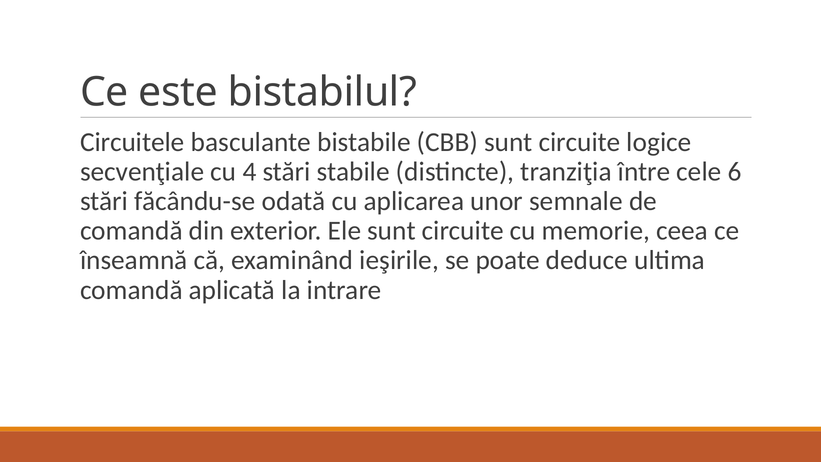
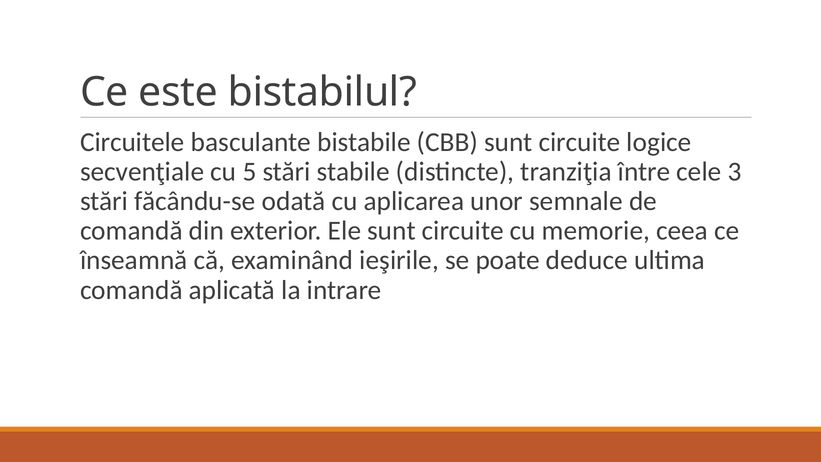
4: 4 -> 5 (249, 172)
6: 6 -> 3 (735, 172)
